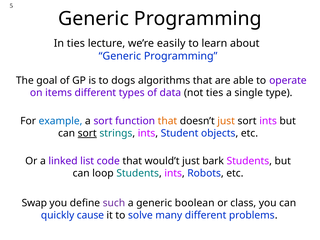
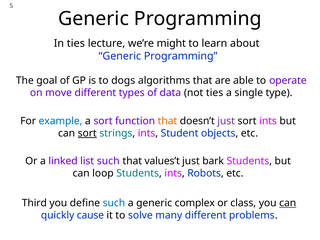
easily: easily -> might (171, 43)
items: items -> move (59, 93)
just colour: orange -> purple (226, 121)
list code: code -> such (108, 161)
would’t: would’t -> values’t (162, 161)
Swap: Swap -> Third (34, 203)
such colour: purple -> blue (114, 203)
boolean: boolean -> complex (195, 203)
can underline: none -> present (288, 203)
